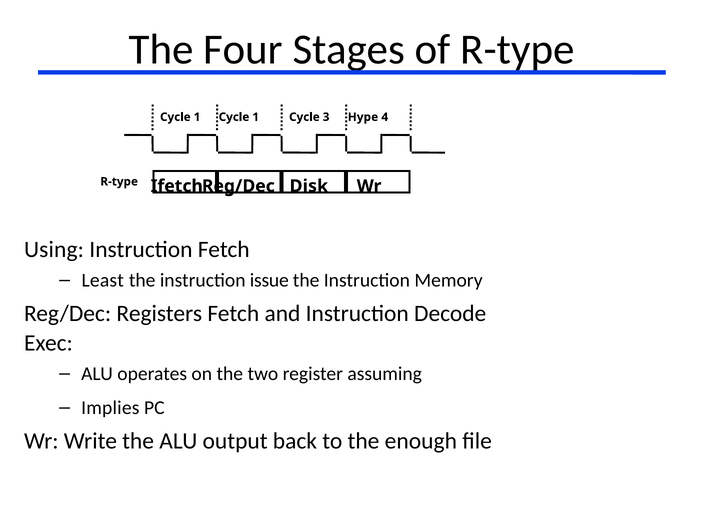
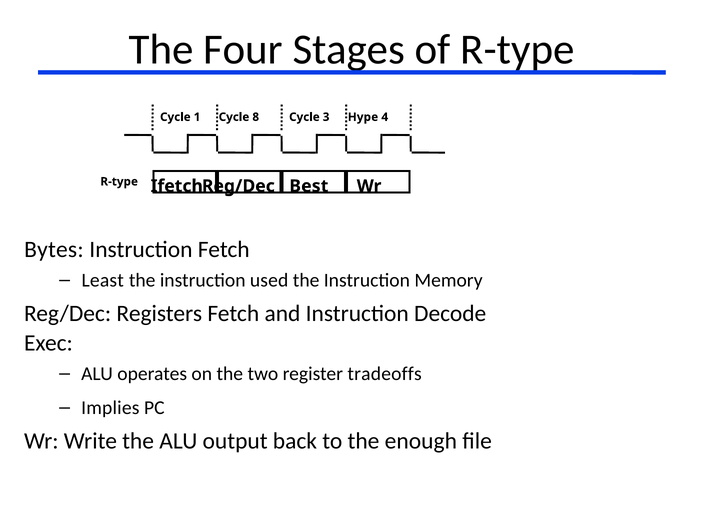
1 Cycle 1: 1 -> 8 (256, 117)
Disk: Disk -> Best (309, 186)
Using: Using -> Bytes (54, 250)
issue: issue -> used (269, 280)
assuming: assuming -> tradeoffs (385, 374)
